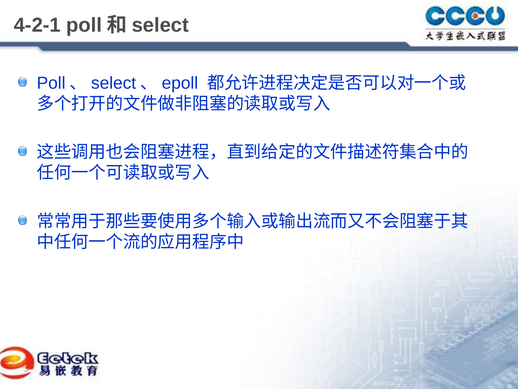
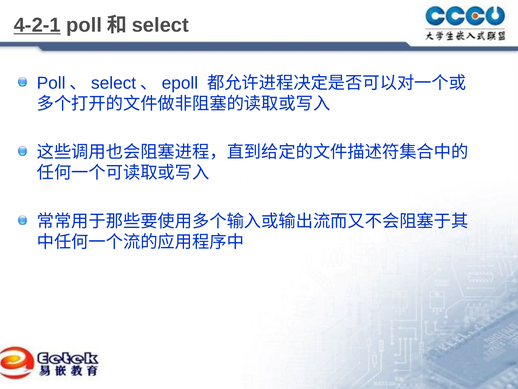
4-2-1 underline: none -> present (37, 25)
